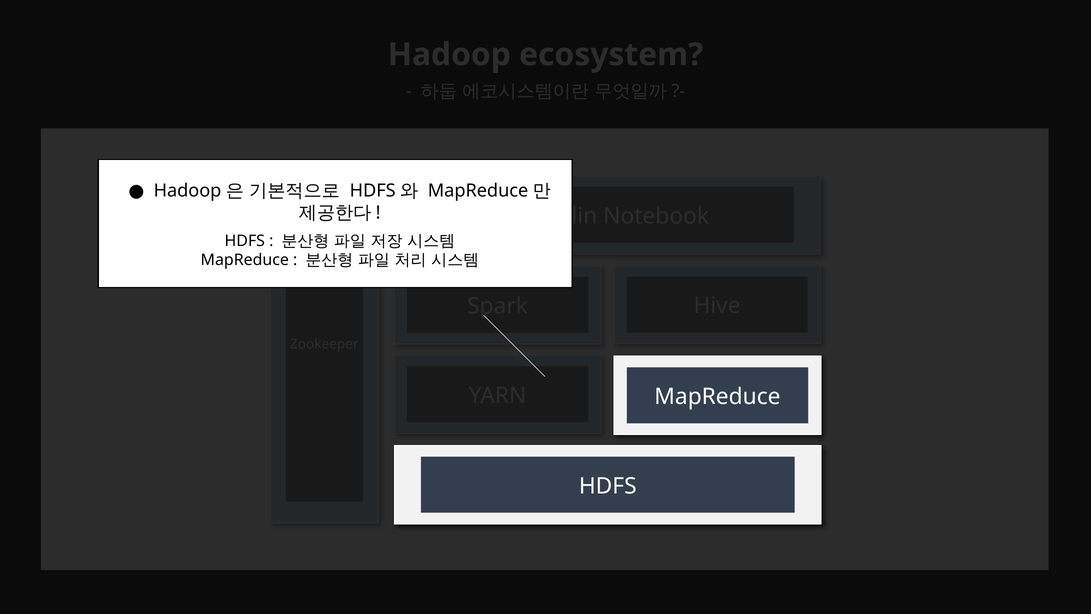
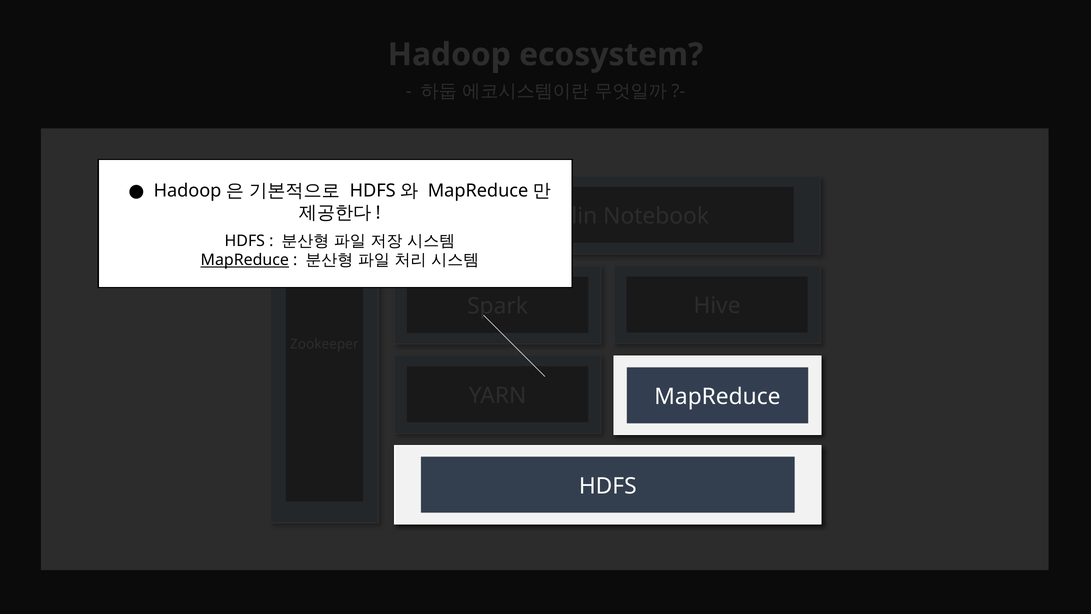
MapReduce underline: none -> present (245, 260)
